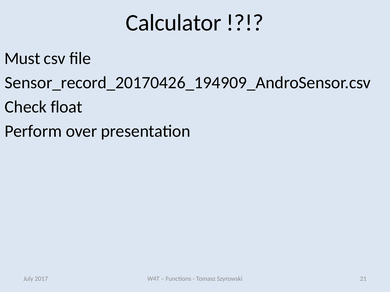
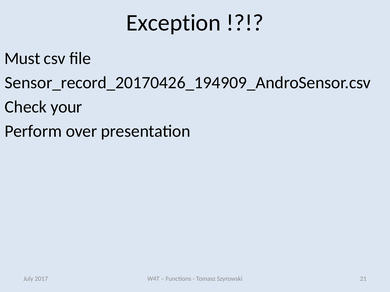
Calculator: Calculator -> Exception (173, 23)
float: float -> your (66, 107)
